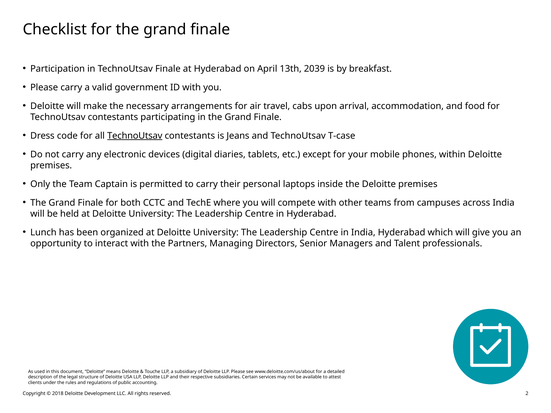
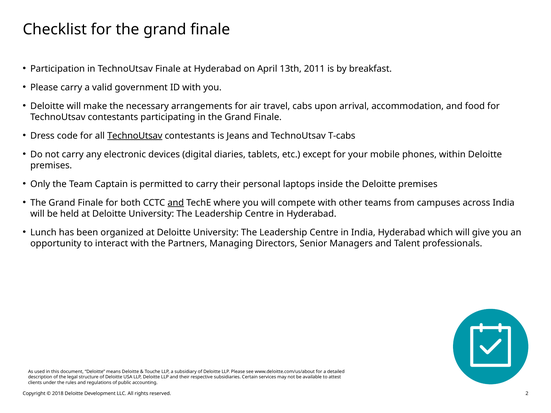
2039: 2039 -> 2011 (314, 69)
T-case: T-case -> T-cabs (342, 136)
and underline: none -> present (176, 203)
